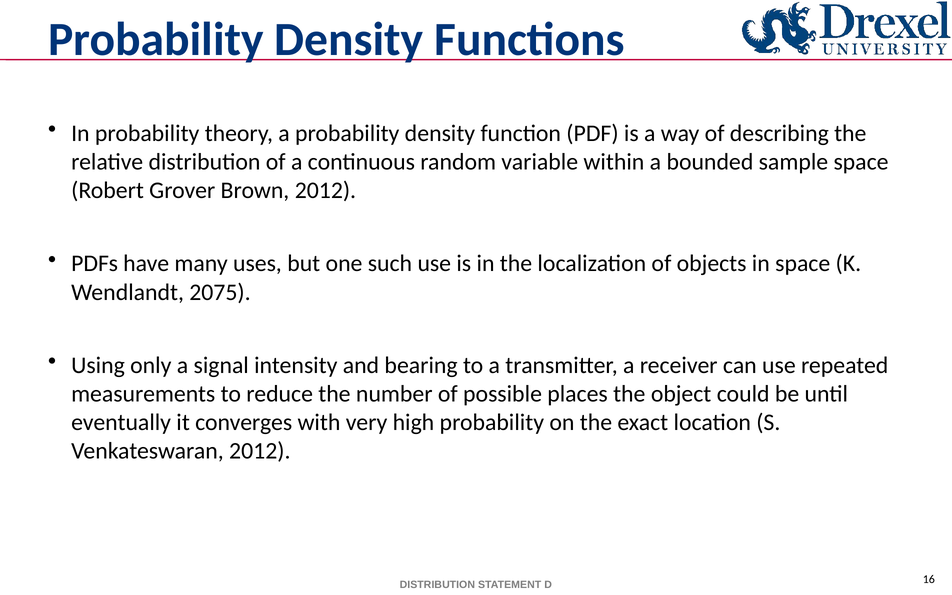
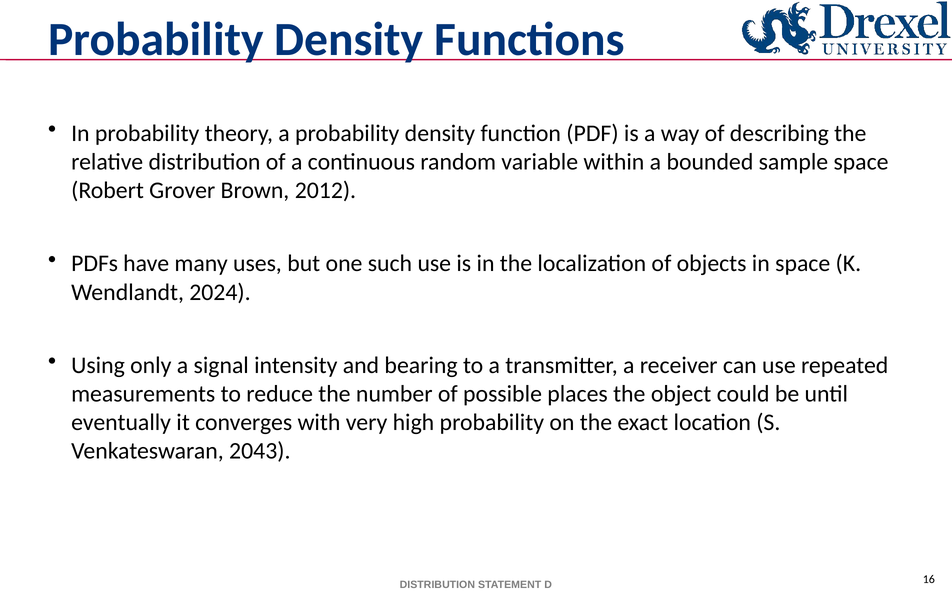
2075: 2075 -> 2024 (220, 292)
Venkateswaran 2012: 2012 -> 2043 (260, 451)
